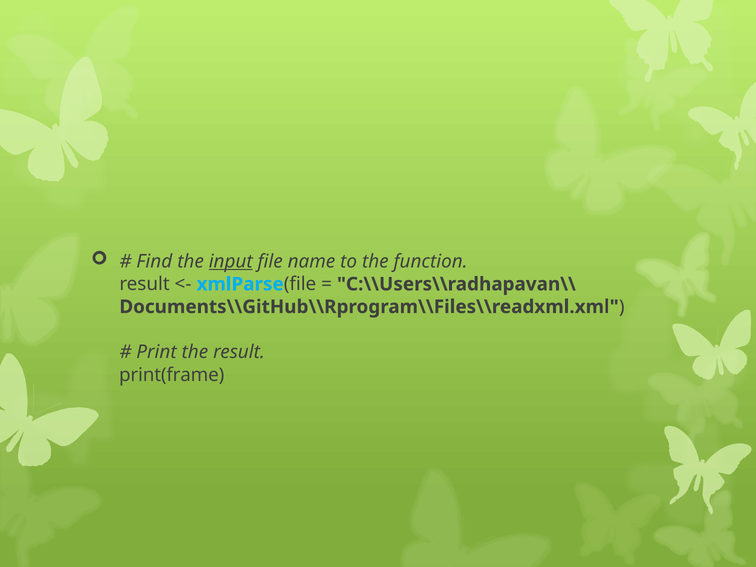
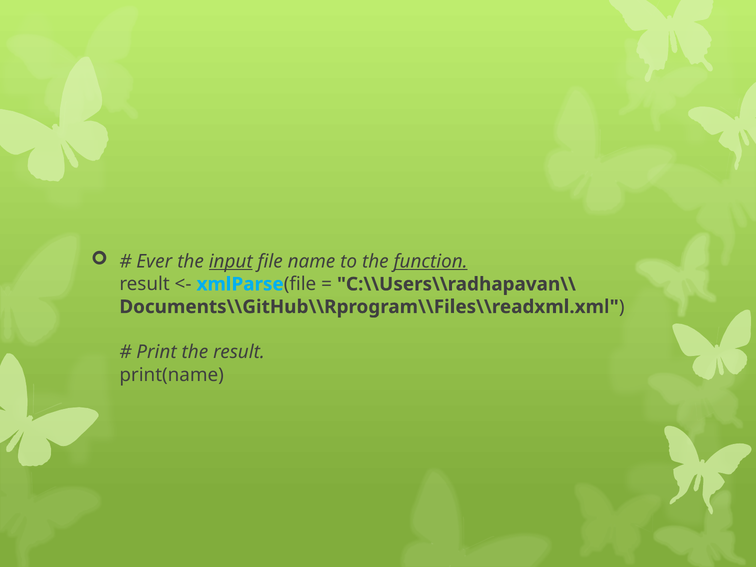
Find: Find -> Ever (154, 261)
function underline: none -> present (431, 261)
print(frame: print(frame -> print(name (172, 375)
